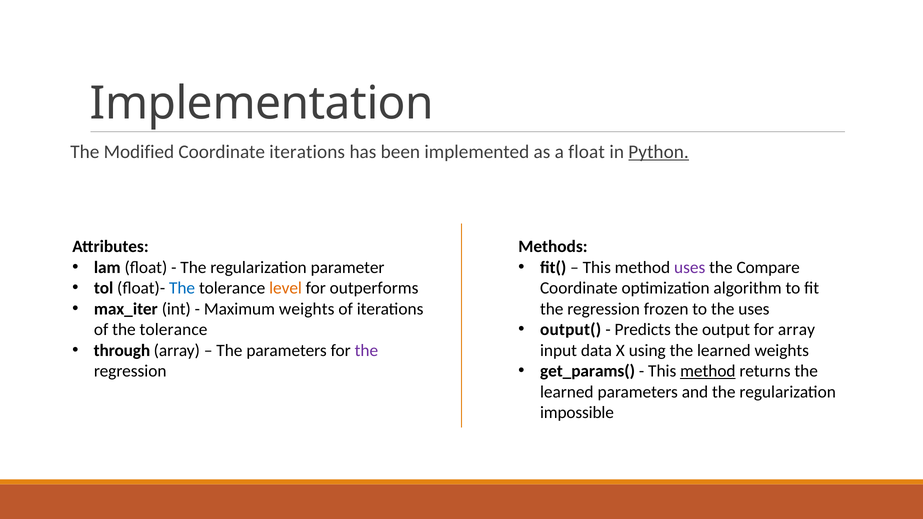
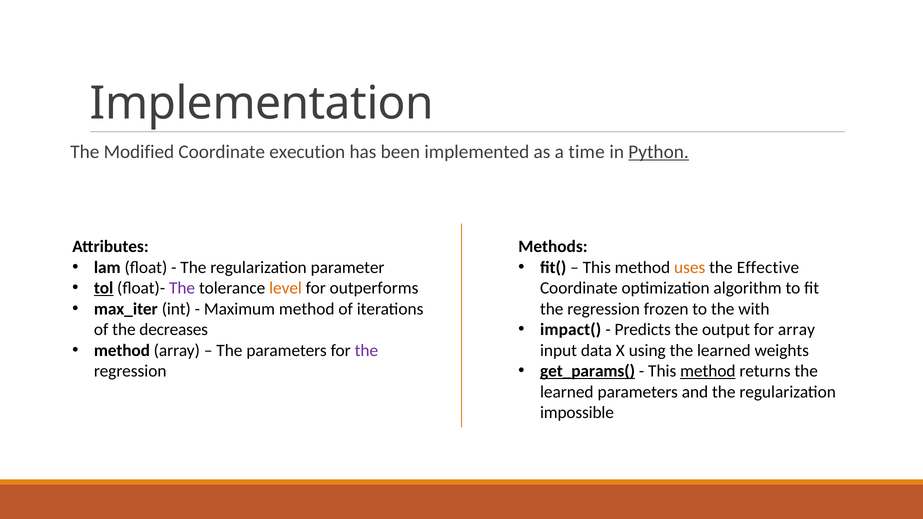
Coordinate iterations: iterations -> execution (307, 152)
a float: float -> time (587, 152)
uses colour: purple -> orange (690, 267)
Compare: Compare -> Effective (768, 267)
tol underline: none -> present (104, 288)
The colour: blue -> purple (182, 288)
Maximum weights: weights -> method (307, 309)
the uses: uses -> with (754, 309)
output(: output( -> impact( (571, 330)
of the tolerance: tolerance -> decreases (174, 330)
through: through -> method (122, 351)
get_params( underline: none -> present (588, 371)
